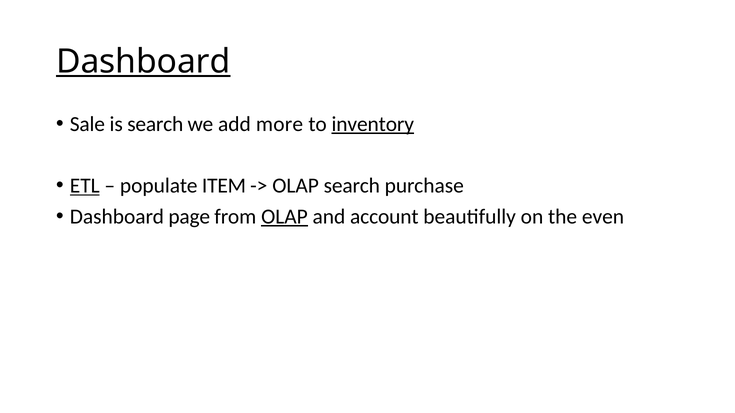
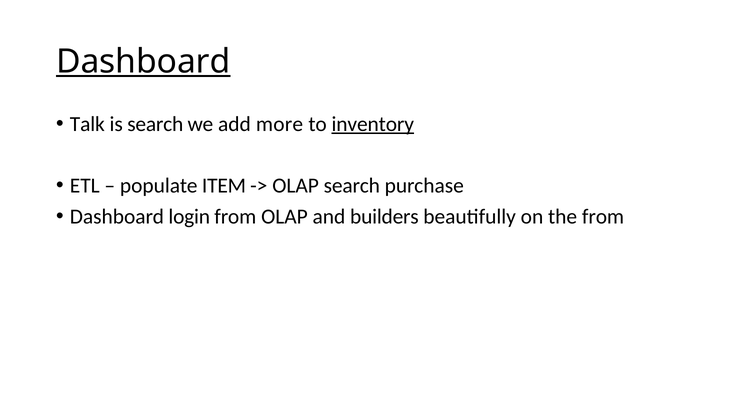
Sale: Sale -> Talk (87, 124)
ETL underline: present -> none (85, 186)
page: page -> login (189, 217)
OLAP underline: present -> none (284, 217)
account: account -> builders (384, 217)
the even: even -> from (603, 217)
